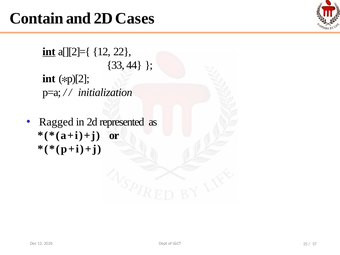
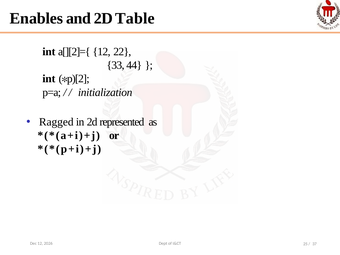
Contain: Contain -> Enables (36, 18)
Cases: Cases -> Table (135, 18)
int underline: present -> none (49, 52)
